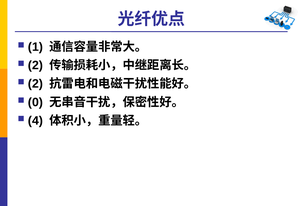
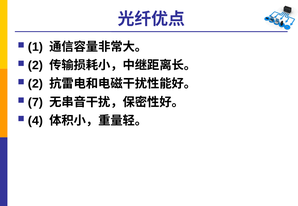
0: 0 -> 7 (35, 102)
